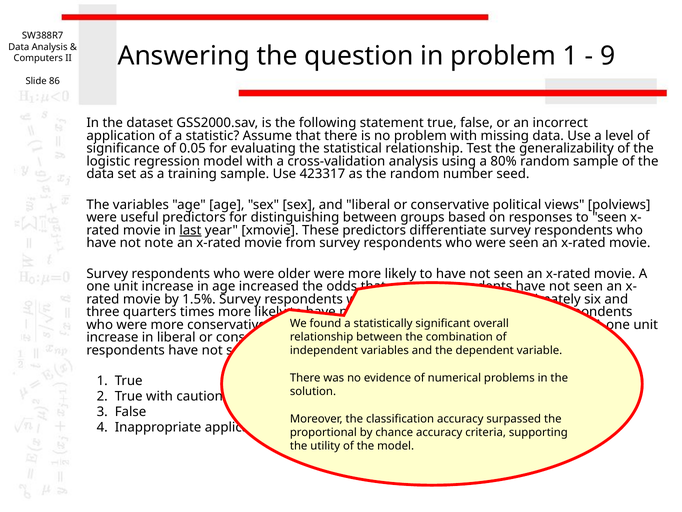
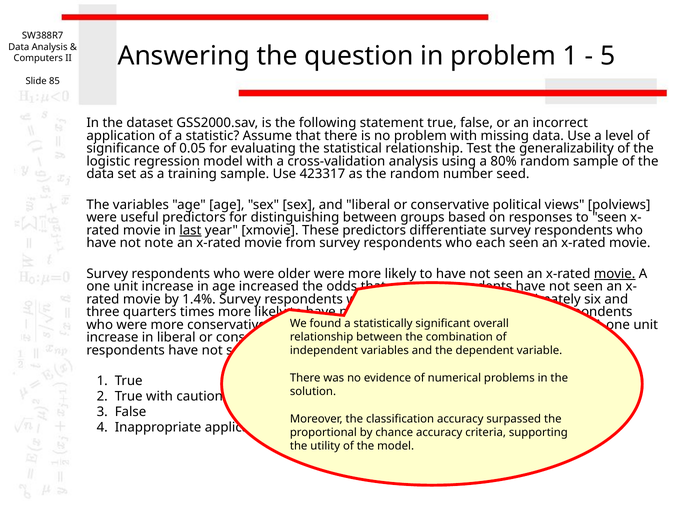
9: 9 -> 5 (608, 56)
86: 86 -> 85 (54, 81)
were: were -> each (491, 243)
movie underline: none -> present (615, 274)
1.5%: 1.5% -> 1.4% (199, 299)
